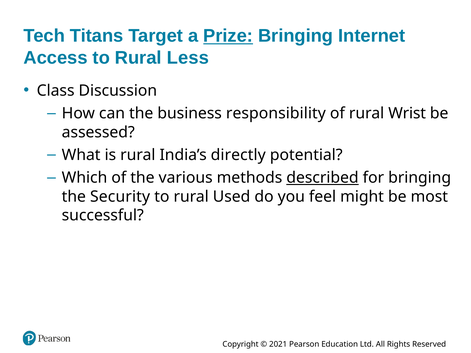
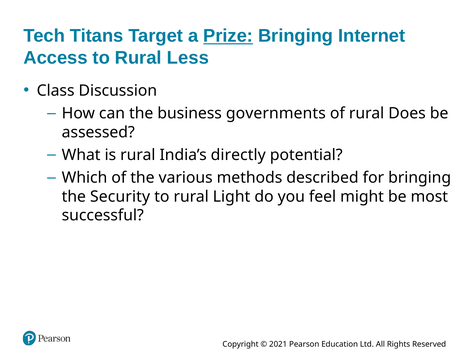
responsibility: responsibility -> governments (276, 113)
Wrist: Wrist -> Does (407, 113)
described underline: present -> none (322, 178)
Used: Used -> Light (232, 197)
